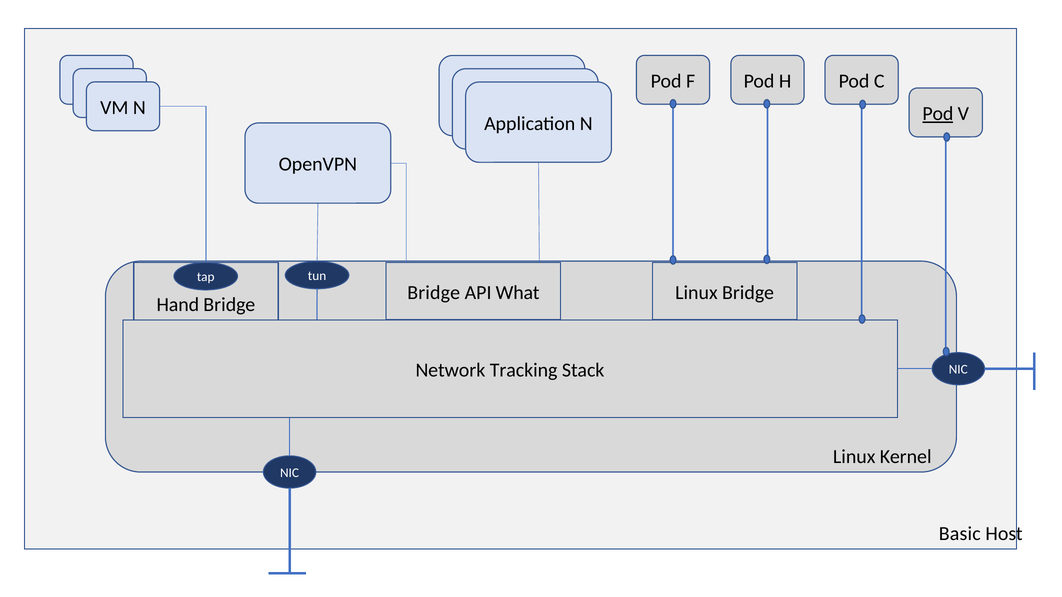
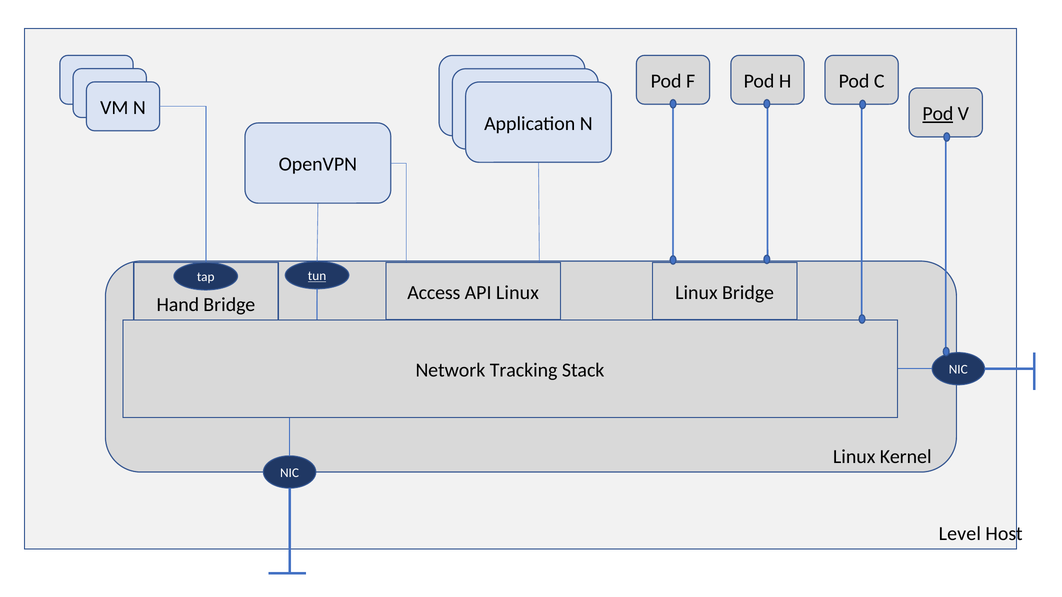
tun underline: none -> present (317, 276)
Bridge: Bridge -> Access (434, 293)
API What: What -> Linux (517, 293)
Basic: Basic -> Level (960, 534)
